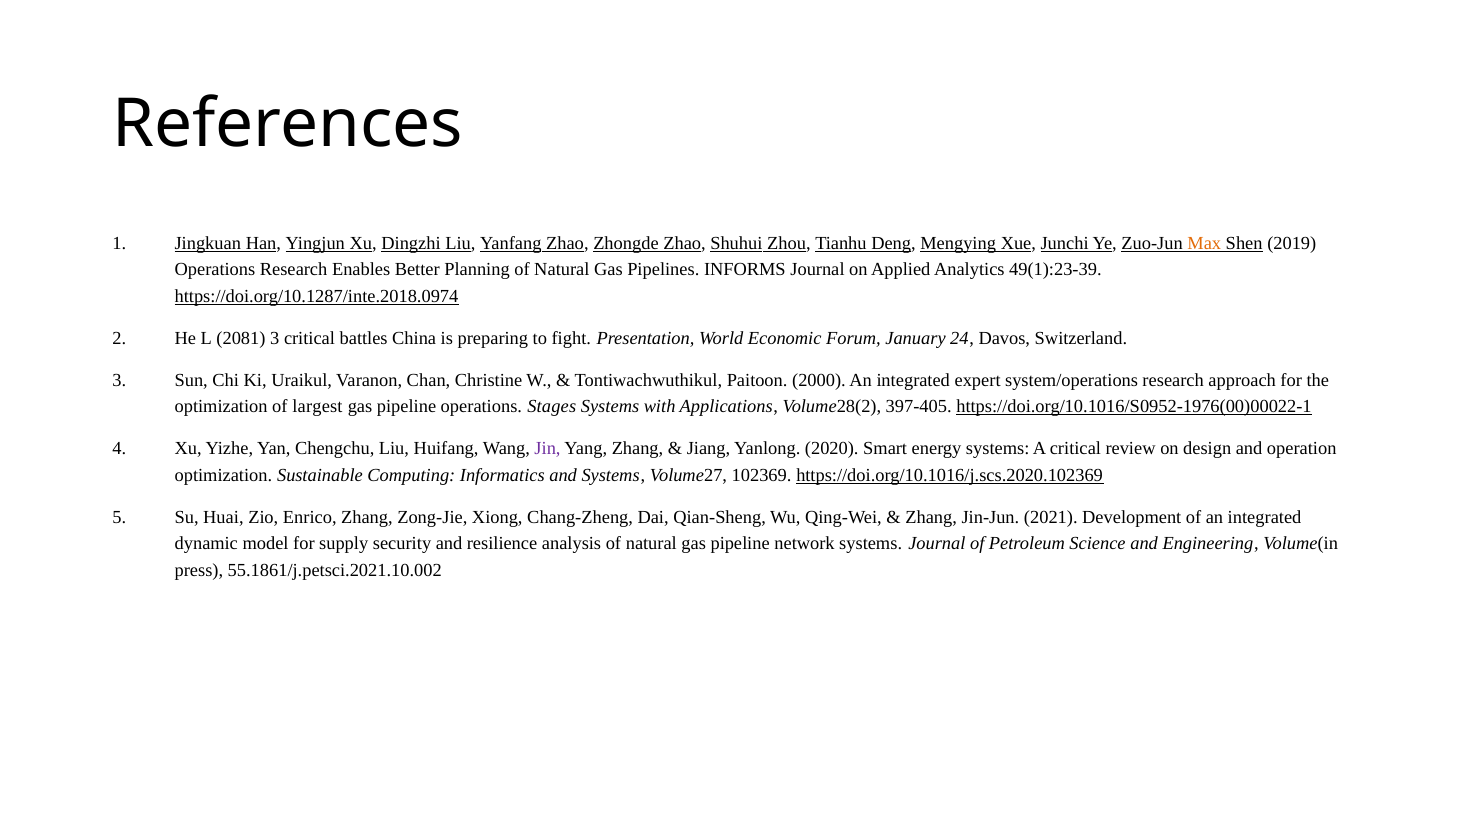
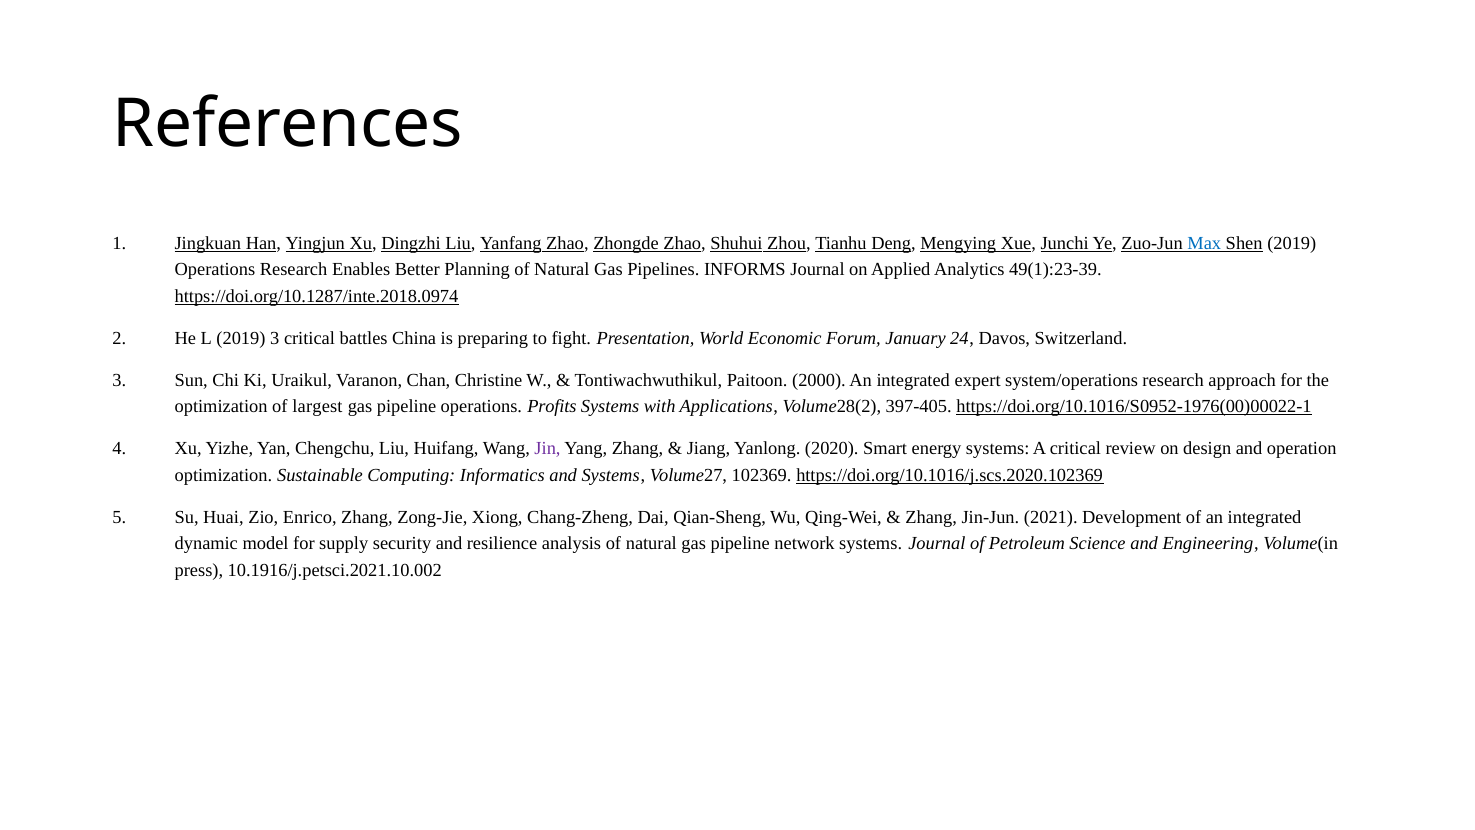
Max colour: orange -> blue (1204, 243)
L 2081: 2081 -> 2019 (241, 338)
Stages: Stages -> Profits (552, 406)
55.1861/j.petsci.2021.10.002: 55.1861/j.petsci.2021.10.002 -> 10.1916/j.petsci.2021.10.002 (335, 570)
